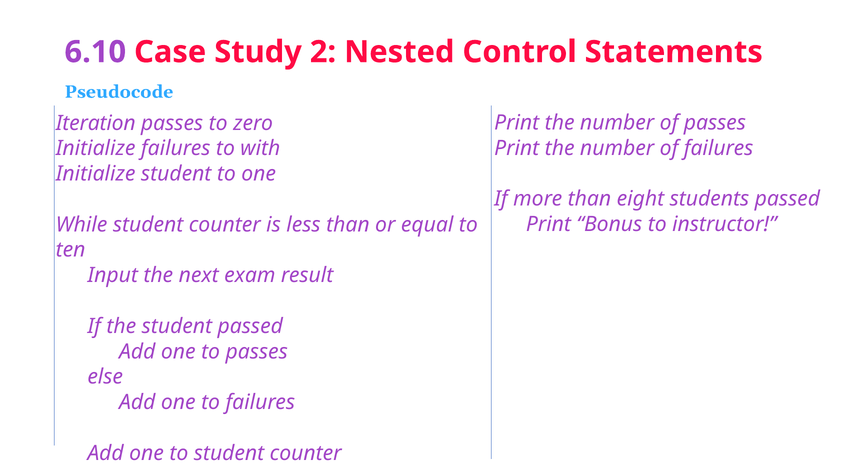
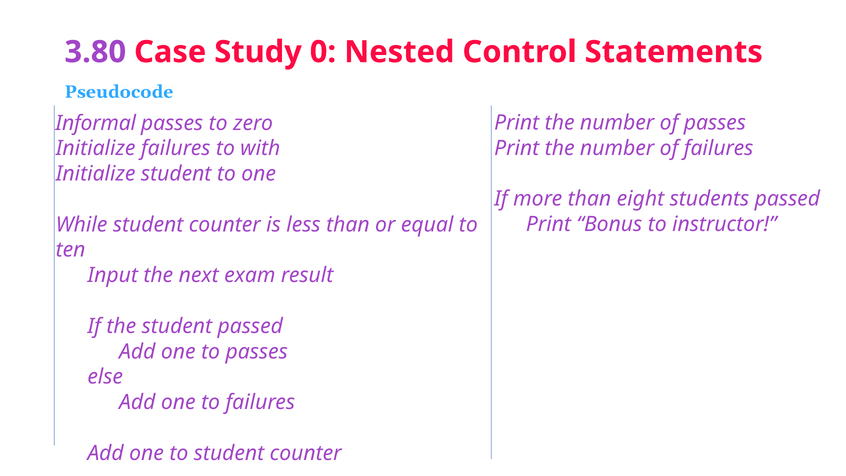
6.10: 6.10 -> 3.80 (95, 52)
2: 2 -> 0 (323, 52)
Iteration: Iteration -> Informal (96, 123)
